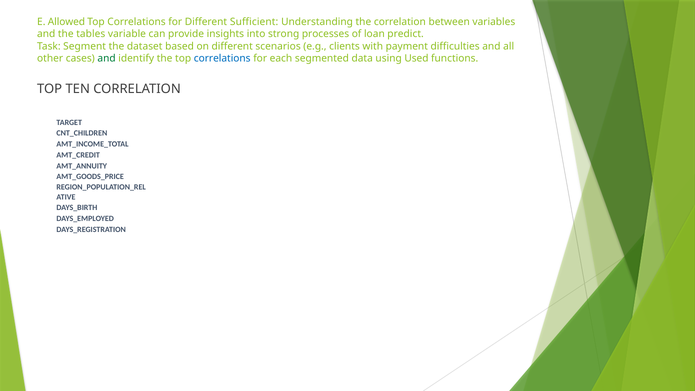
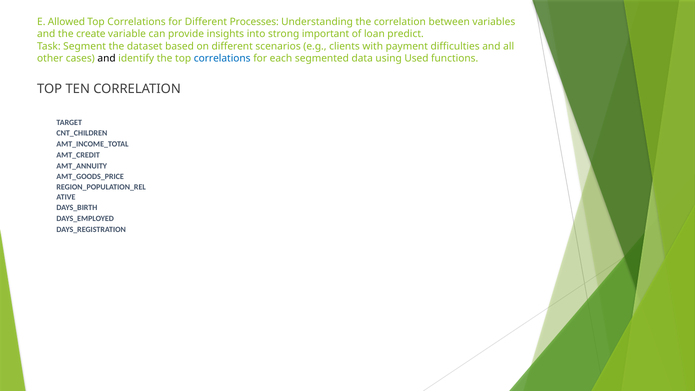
Sufficient: Sufficient -> Processes (254, 22)
tables: tables -> create (91, 34)
processes: processes -> important (326, 34)
and colour: green -> black (107, 58)
